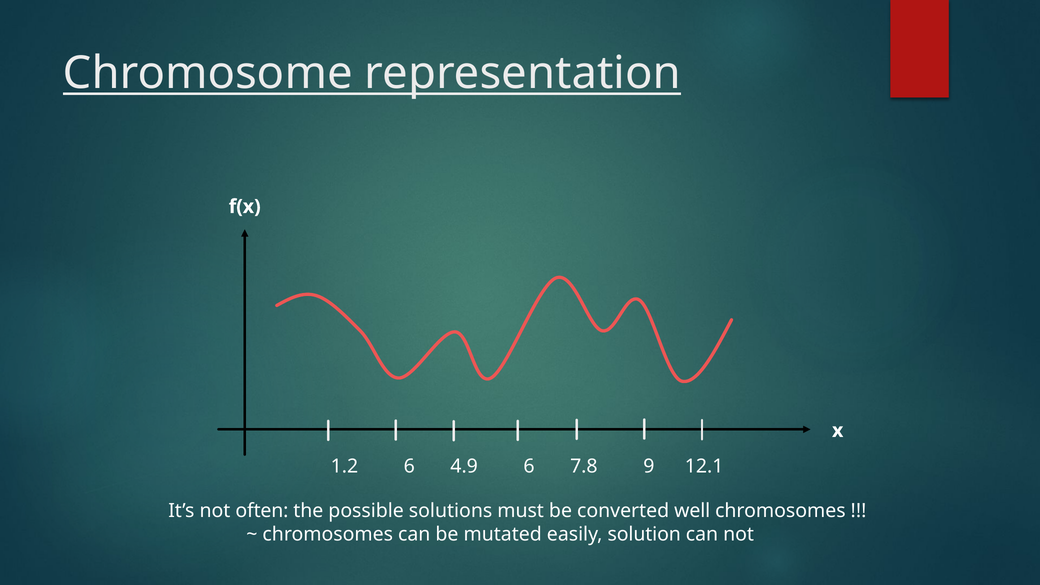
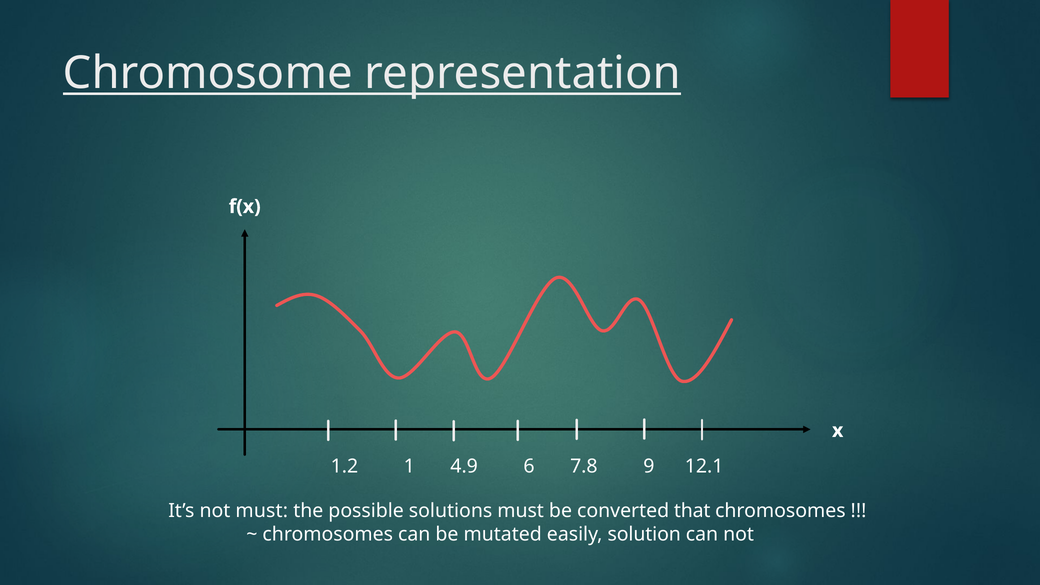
1.2 6: 6 -> 1 (409, 466)
not often: often -> must (262, 511)
well: well -> that (692, 511)
